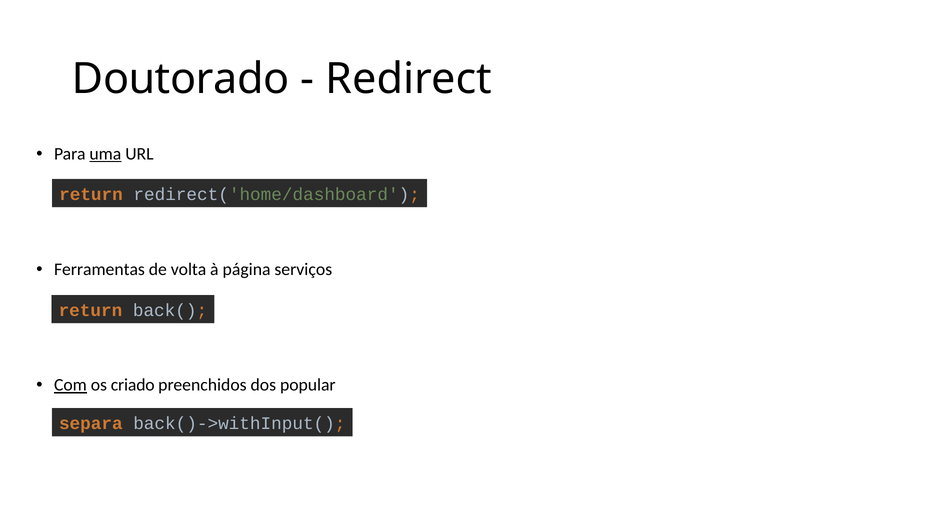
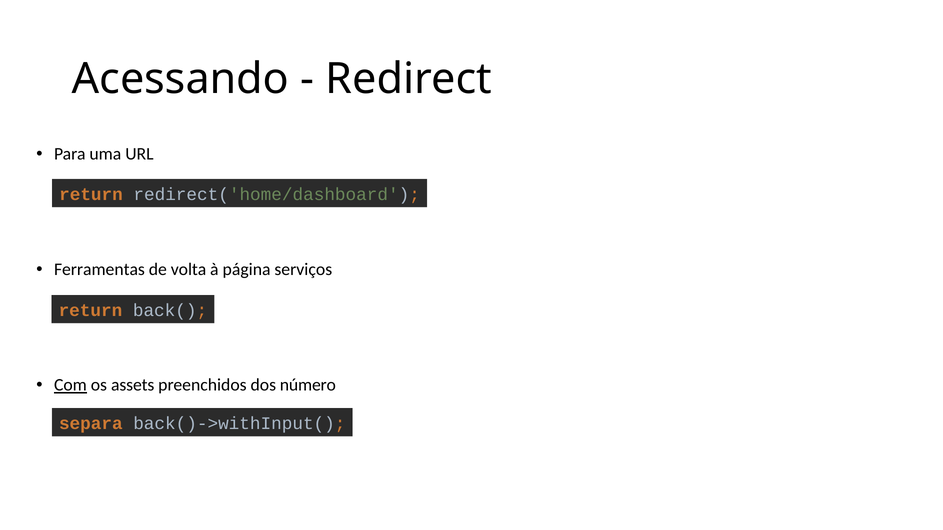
Doutorado: Doutorado -> Acessando (180, 79)
uma underline: present -> none (105, 154)
criado: criado -> assets (133, 385)
popular: popular -> número (308, 385)
